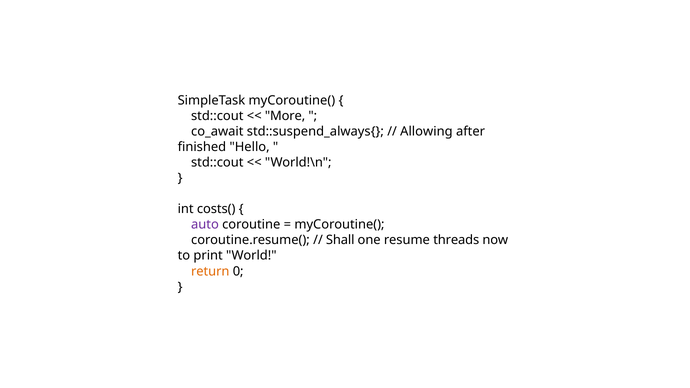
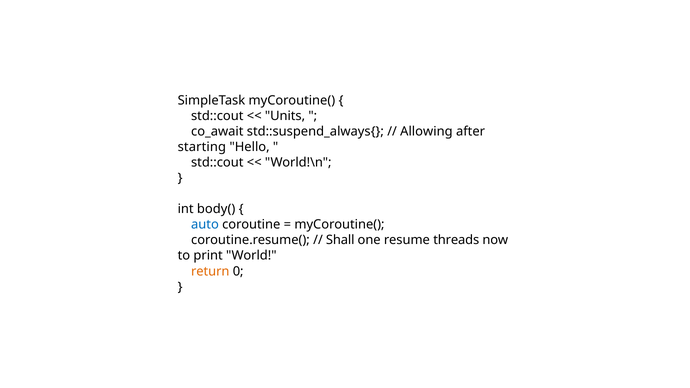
More: More -> Units (285, 116)
finished: finished -> starting (202, 147)
costs(: costs( -> body( (216, 209)
auto colour: purple -> blue (205, 225)
